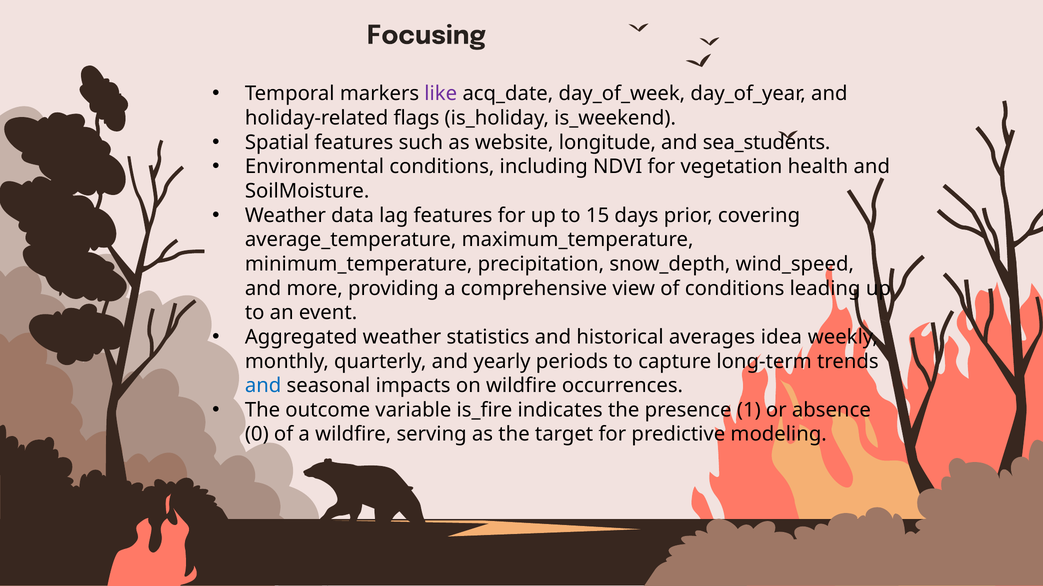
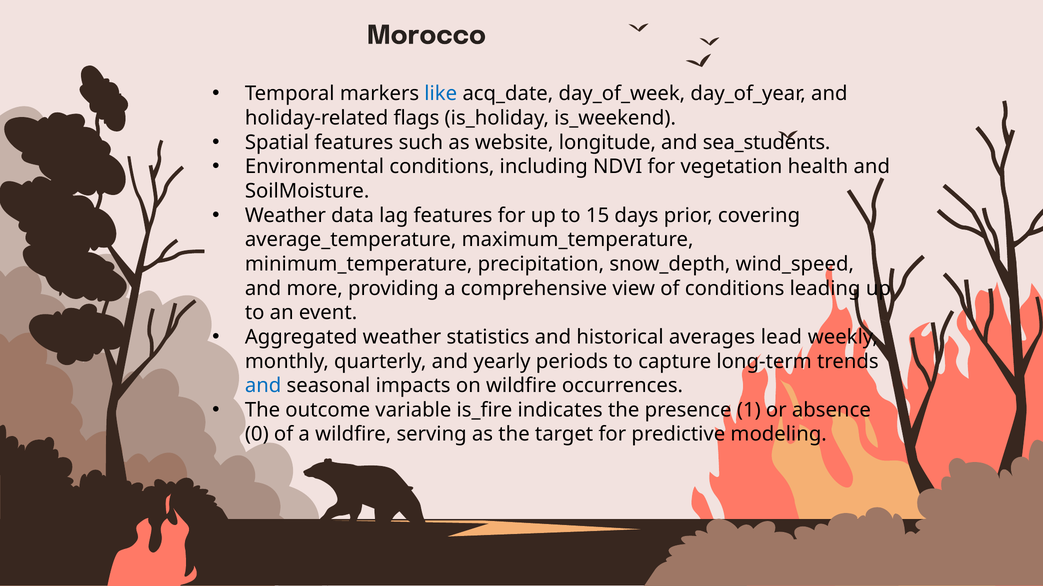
Focusing: Focusing -> Morocco (426, 35)
like colour: purple -> blue (441, 94)
idea: idea -> lead (781, 337)
